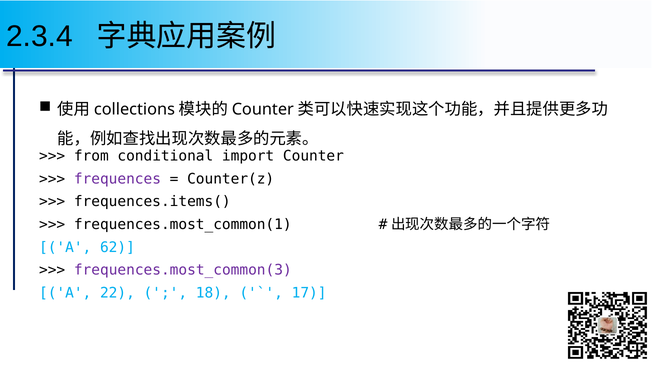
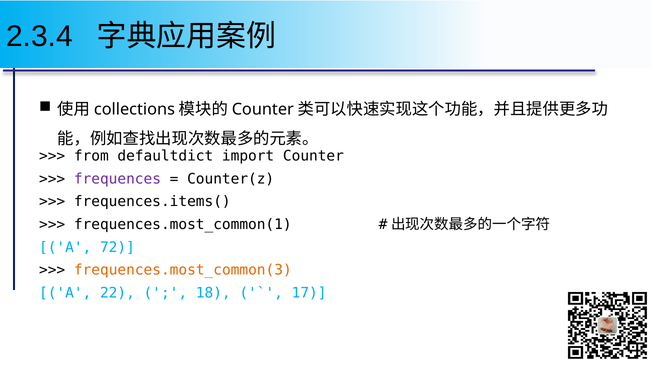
conditional: conditional -> defaultdict (165, 156)
62: 62 -> 72 (117, 248)
frequences.most_common(3 colour: purple -> orange (183, 270)
